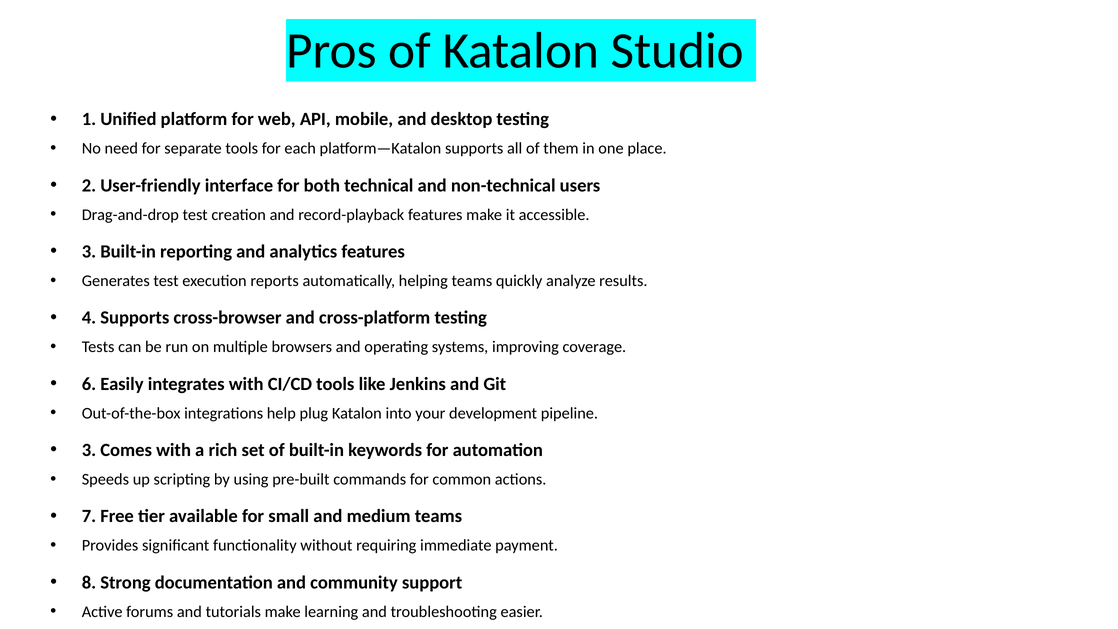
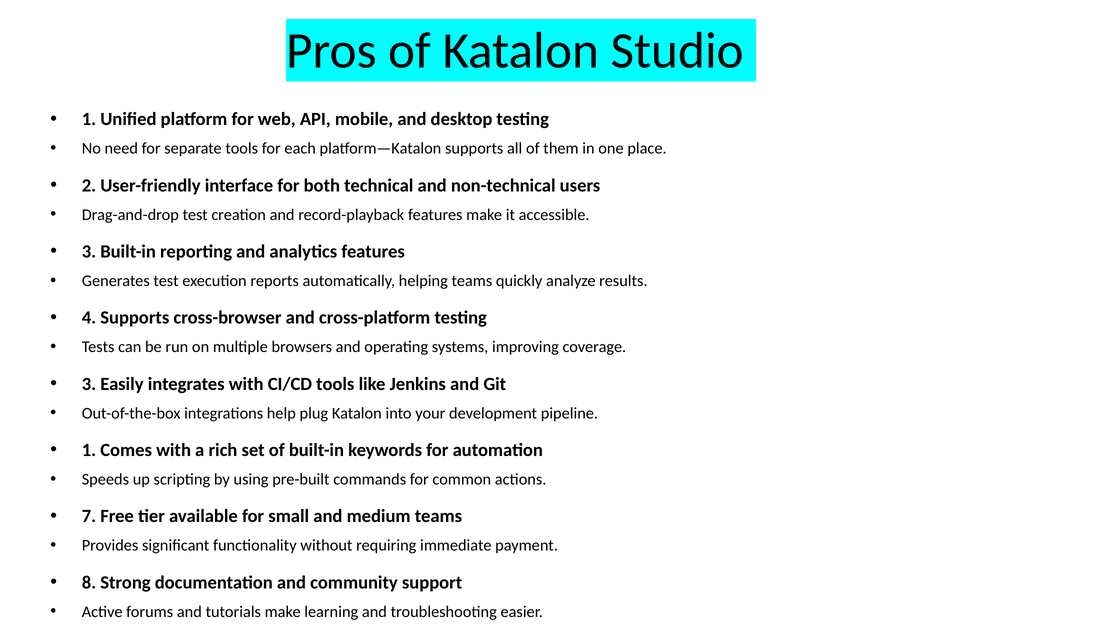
6: 6 -> 3 (89, 384)
3: 3 -> 1 (89, 450)
